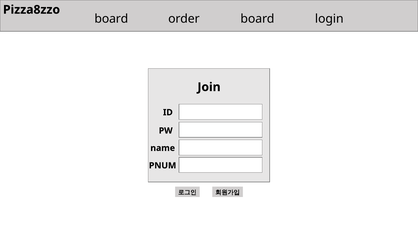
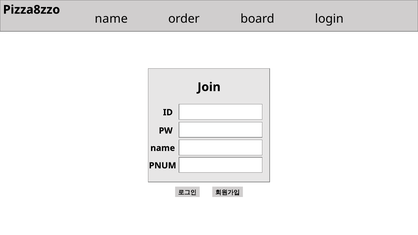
board: board -> name (111, 19)
